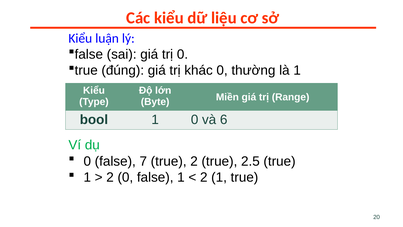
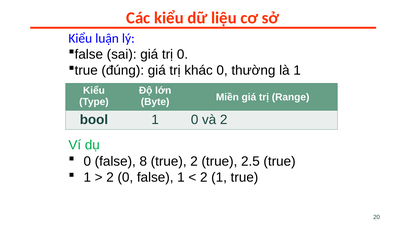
và 6: 6 -> 2 (224, 120)
7: 7 -> 8 (143, 161)
